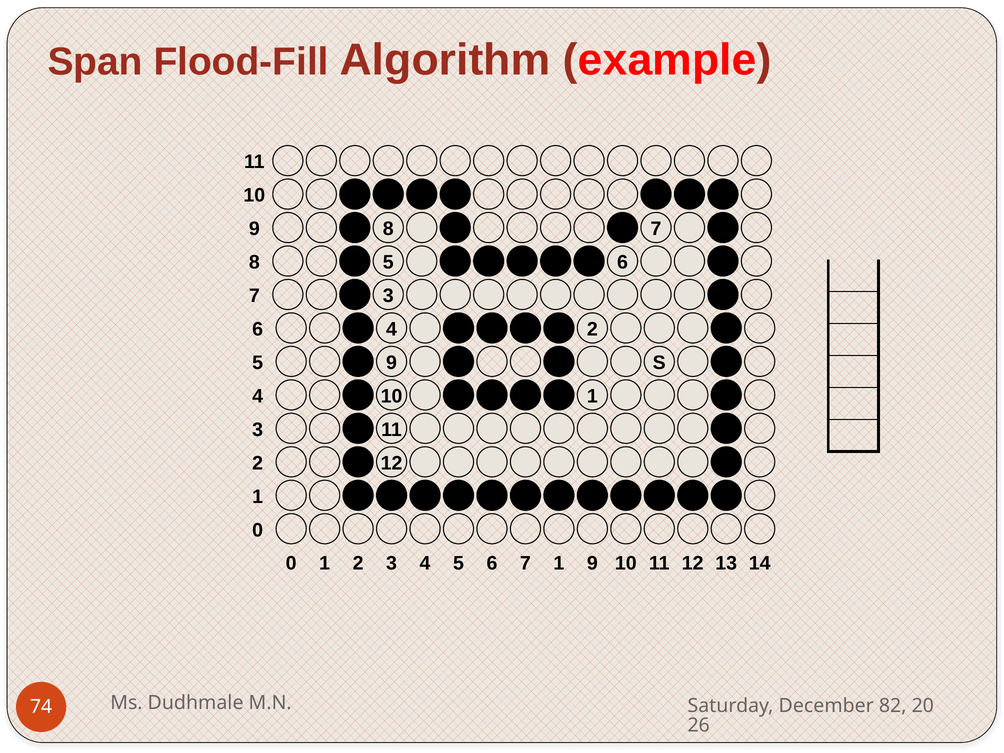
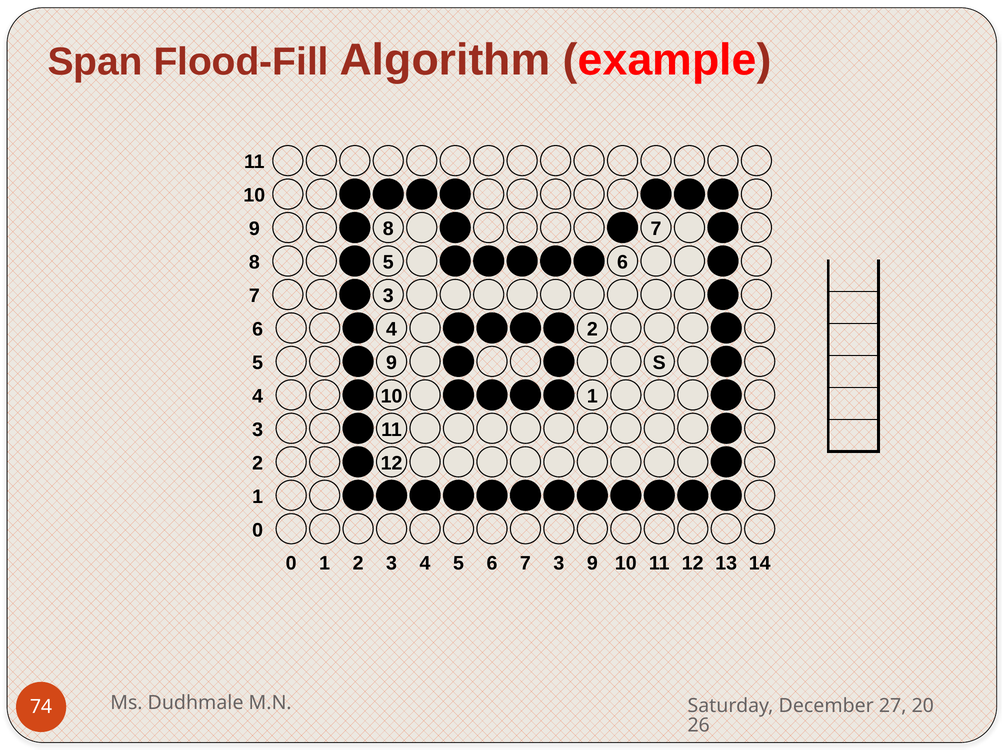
1: 1 -> 3 (559, 564)
82: 82 -> 27 (893, 706)
